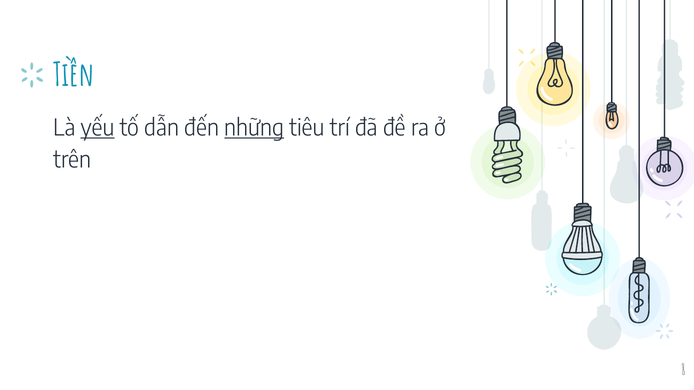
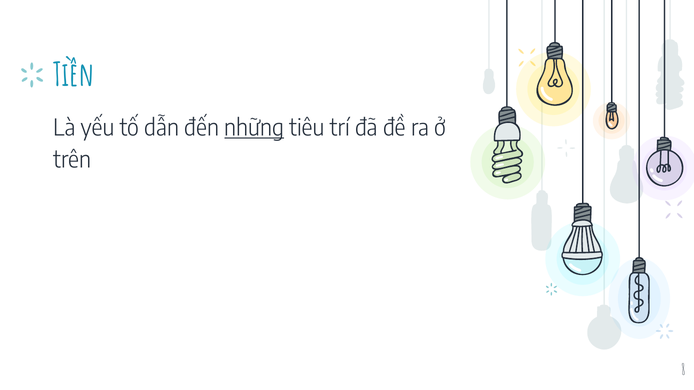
yếu underline: present -> none (98, 128)
